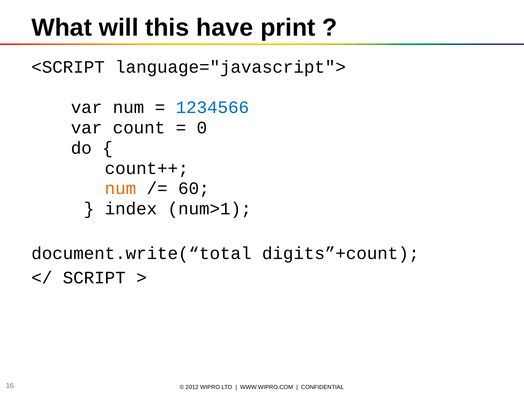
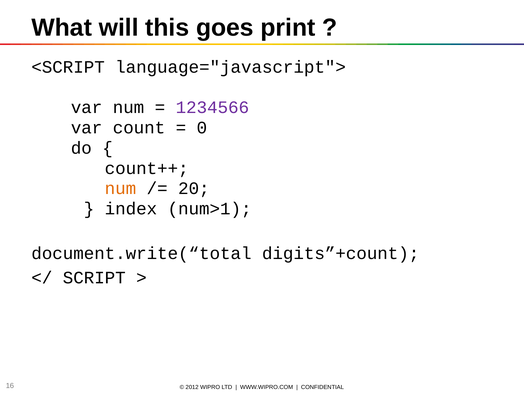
have: have -> goes (225, 28)
1234566 colour: blue -> purple (212, 108)
60: 60 -> 20 (194, 189)
